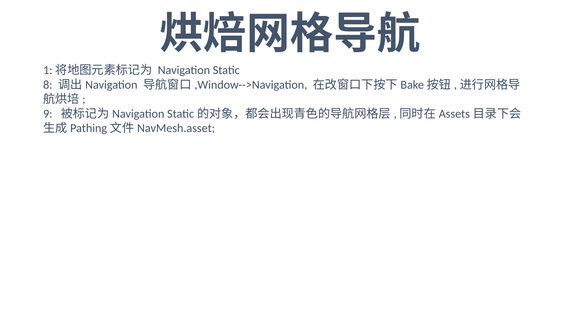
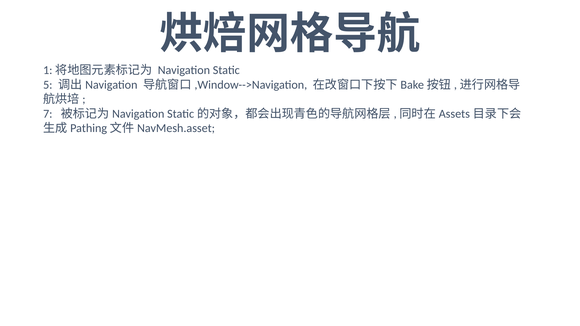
8: 8 -> 5 (48, 85)
9: 9 -> 7 (48, 114)
